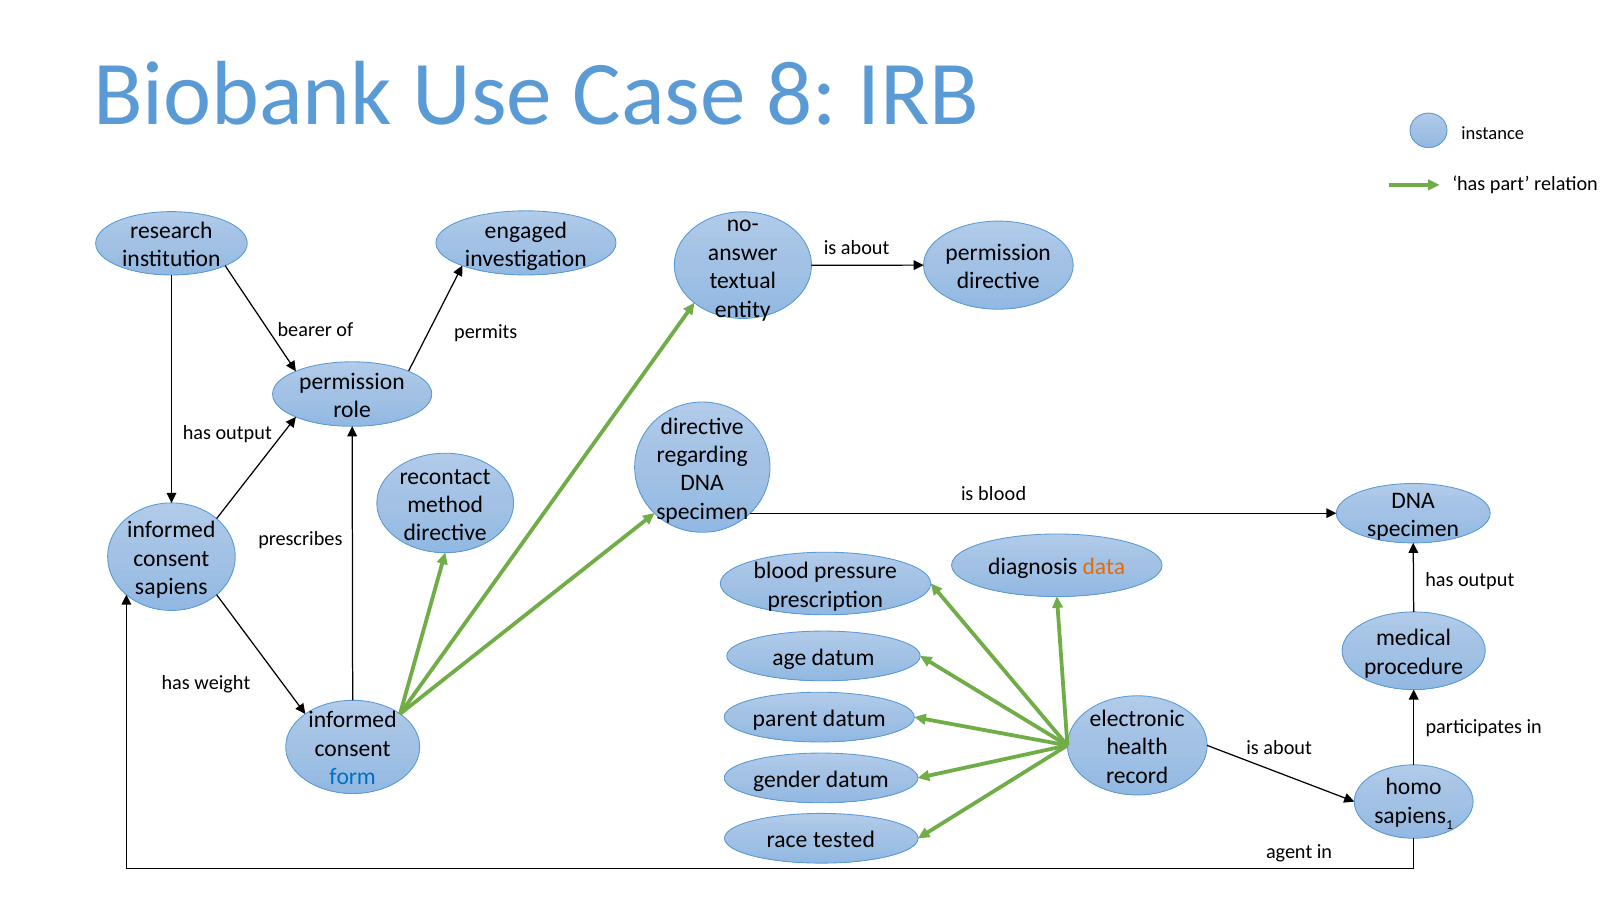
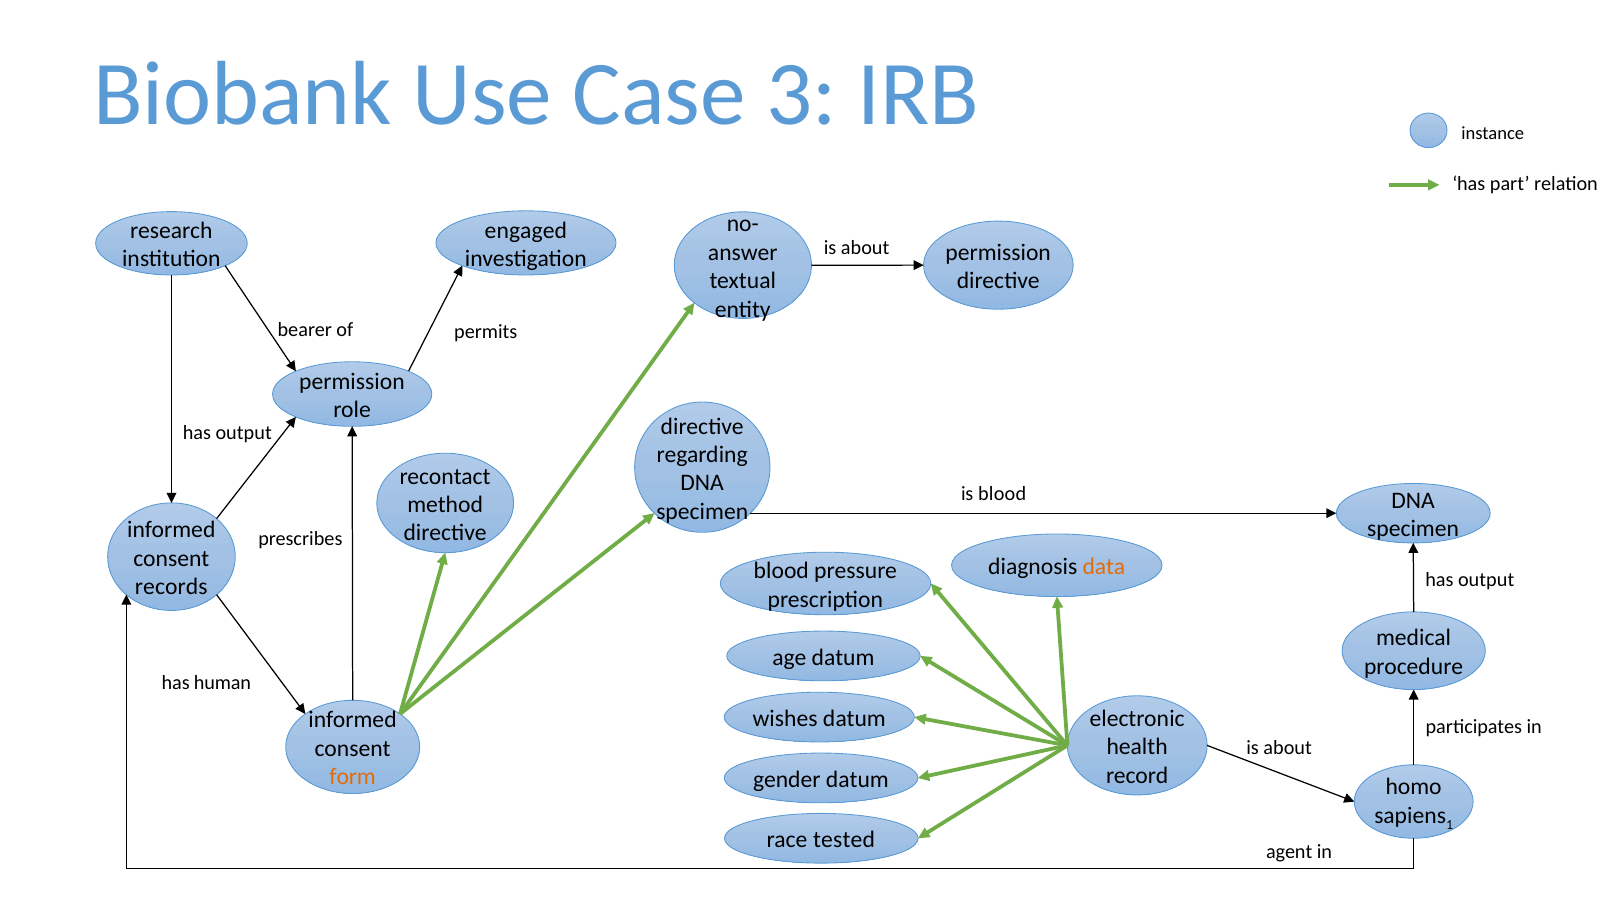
8: 8 -> 3 (801, 95)
sapiens: sapiens -> records (171, 587)
weight: weight -> human (222, 683)
parent: parent -> wishes (785, 719)
form colour: blue -> orange (353, 777)
